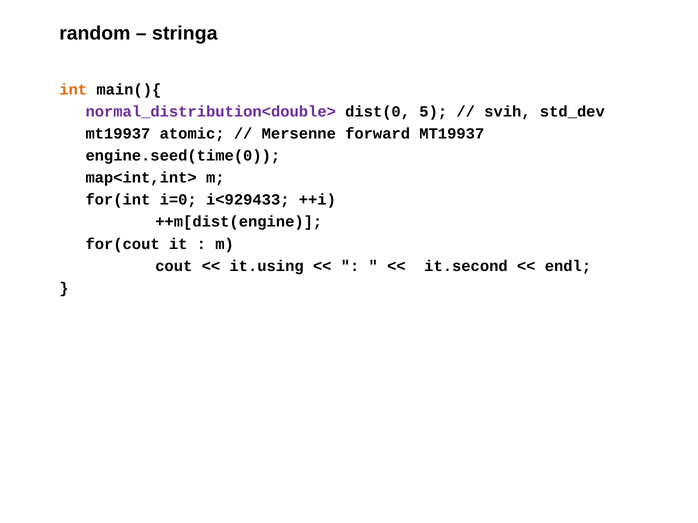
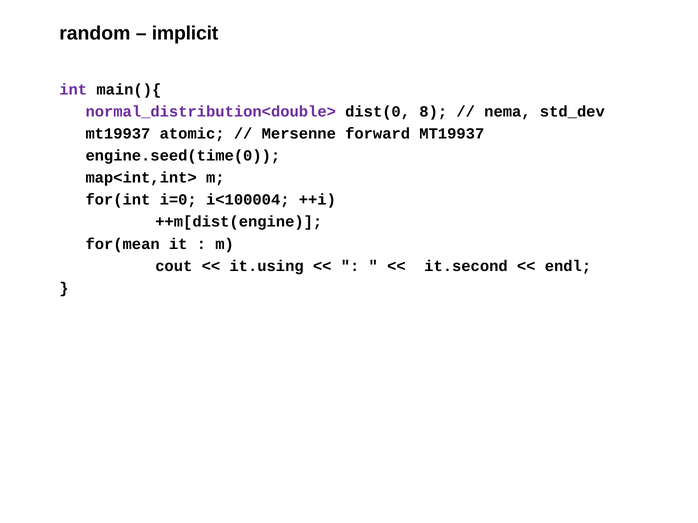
stringa: stringa -> implicit (185, 33)
int colour: orange -> purple (73, 90)
5: 5 -> 8 (433, 112)
svih: svih -> nema (507, 112)
i<929433: i<929433 -> i<100004 (248, 200)
for(cout: for(cout -> for(mean (123, 244)
